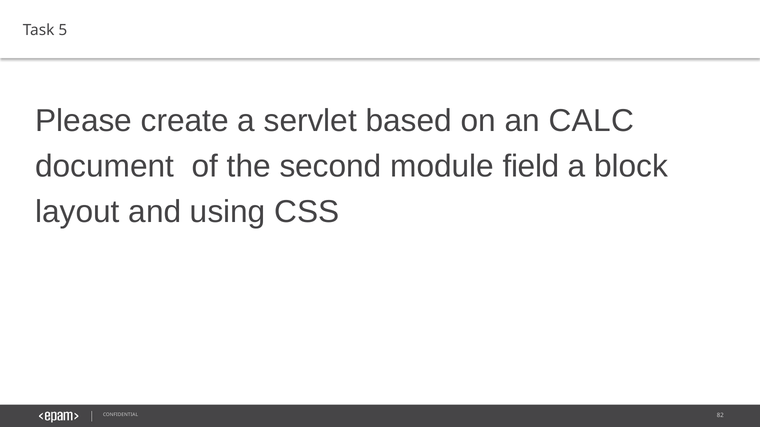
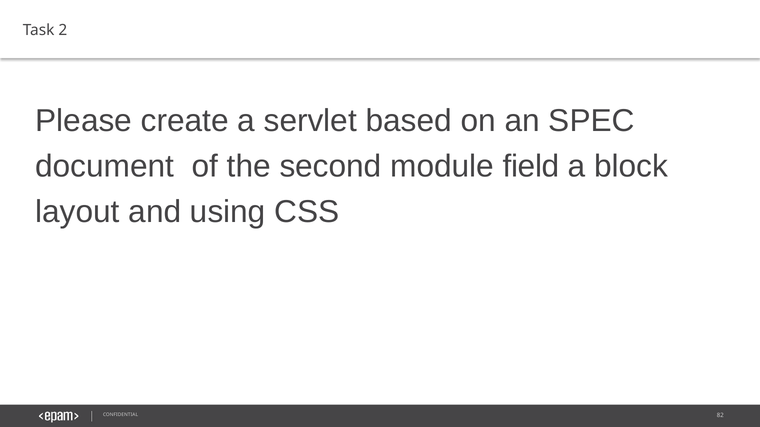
5: 5 -> 2 (63, 30)
CALC: CALC -> SPEC (591, 121)
